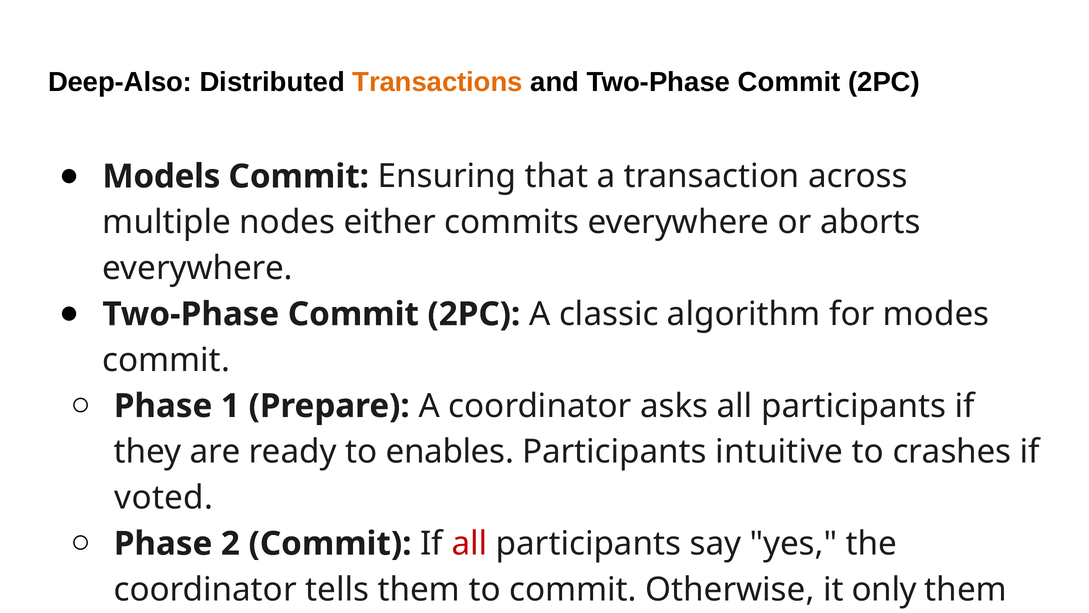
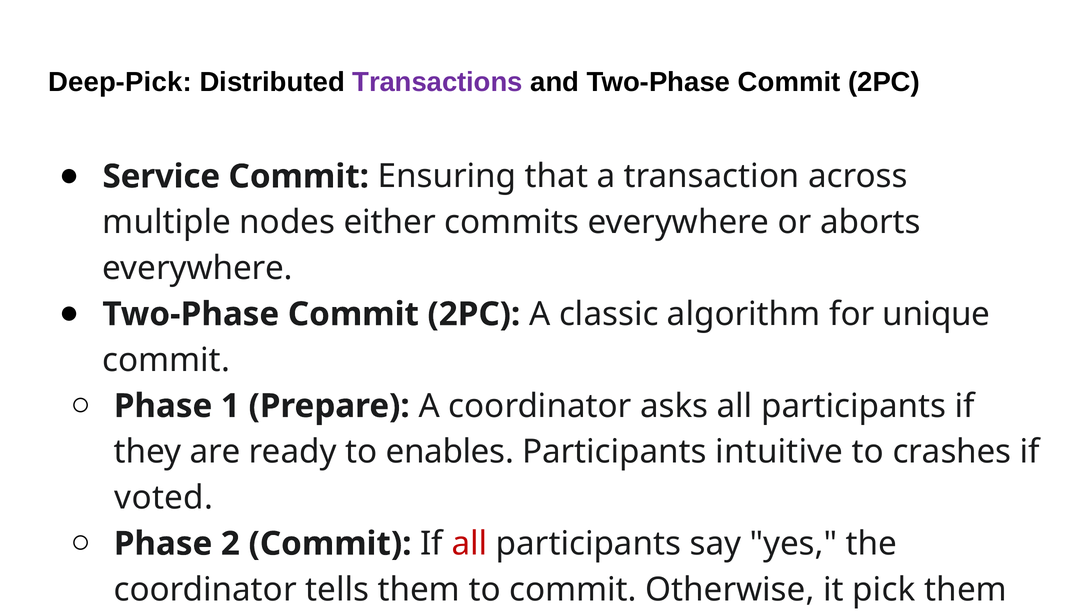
Deep-Also: Deep-Also -> Deep-Pick (120, 82)
Transactions colour: orange -> purple (438, 82)
Models: Models -> Service (161, 176)
modes: modes -> unique (936, 314)
only: only -> pick (884, 589)
